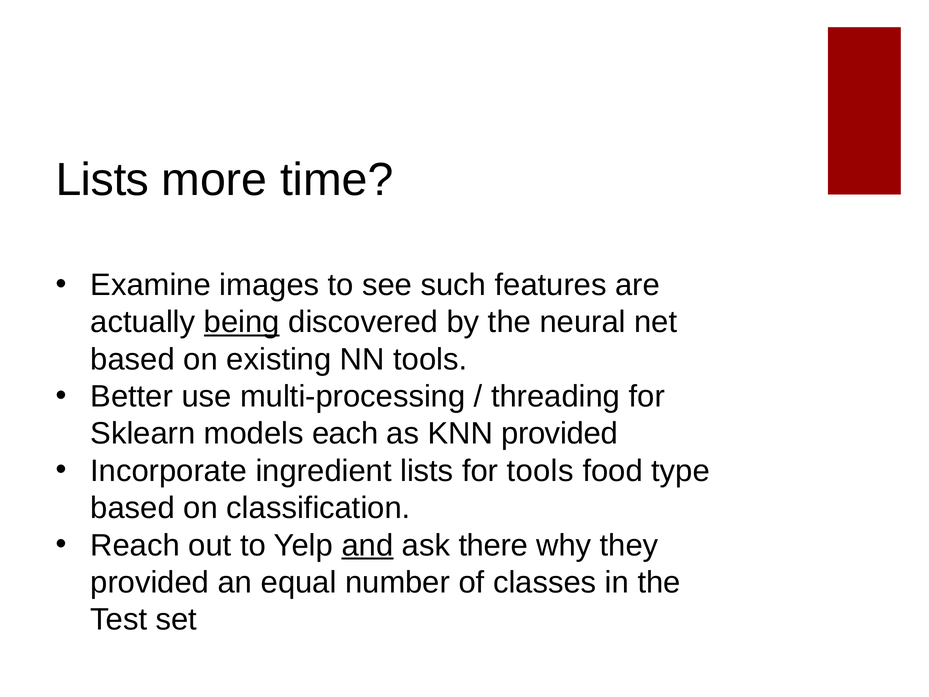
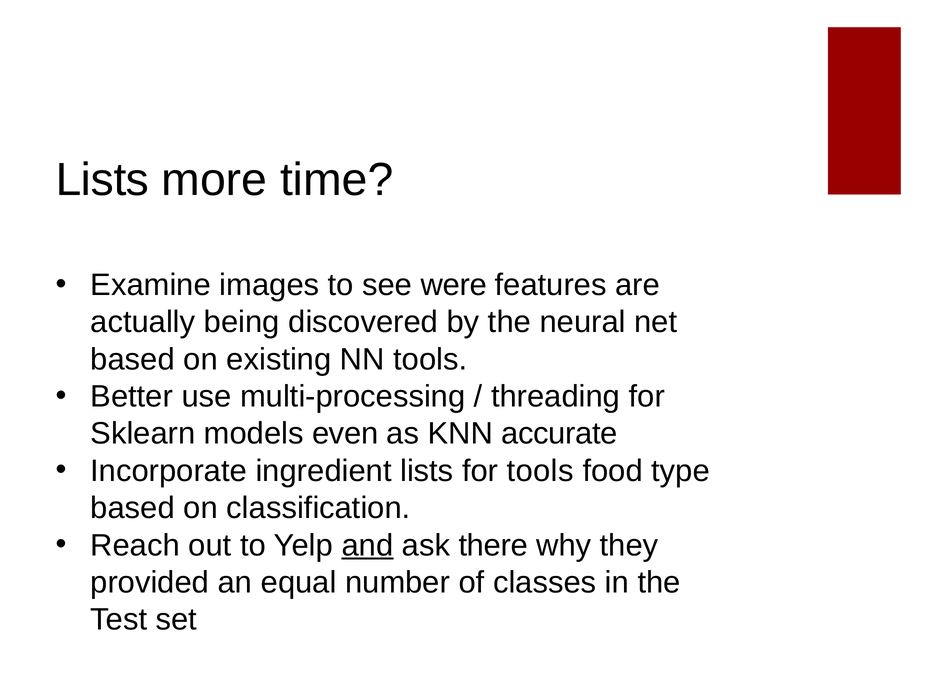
such: such -> were (454, 285)
being underline: present -> none (242, 322)
each: each -> even (345, 434)
KNN provided: provided -> accurate (559, 434)
